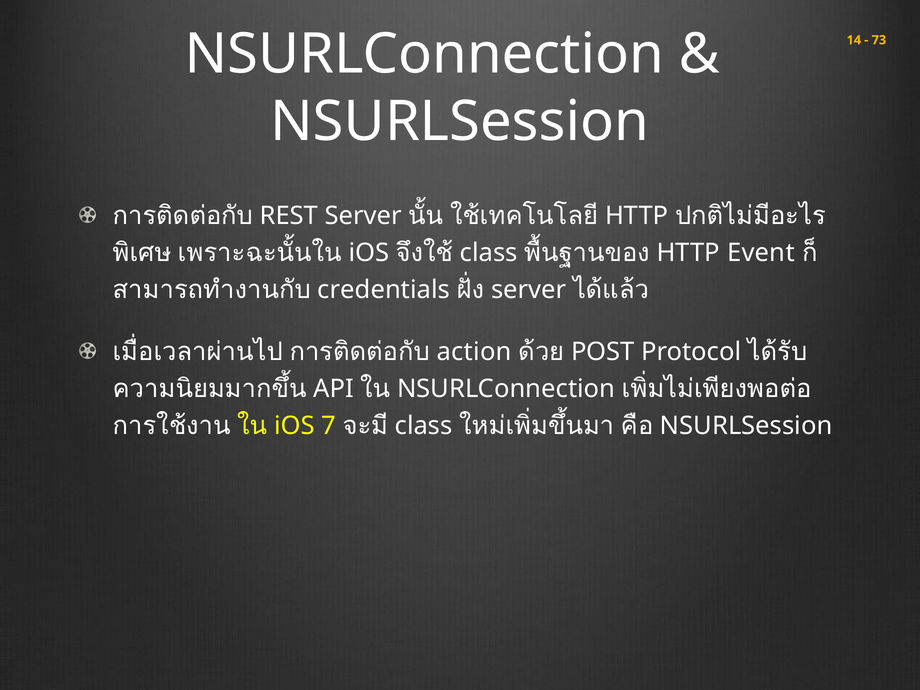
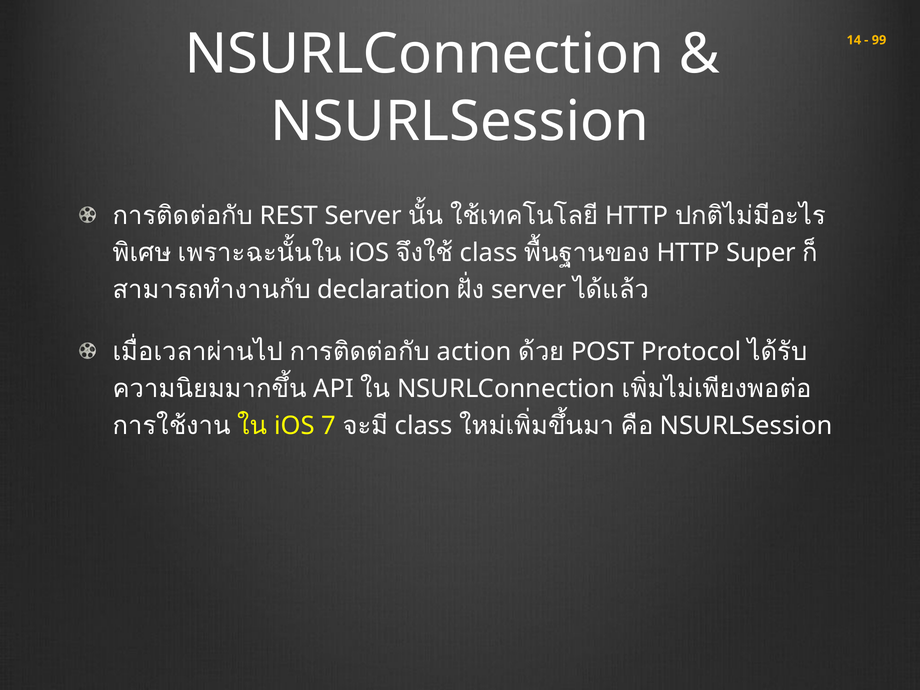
73: 73 -> 99 (879, 40)
Event: Event -> Super (761, 253)
credentials: credentials -> declaration (384, 290)
